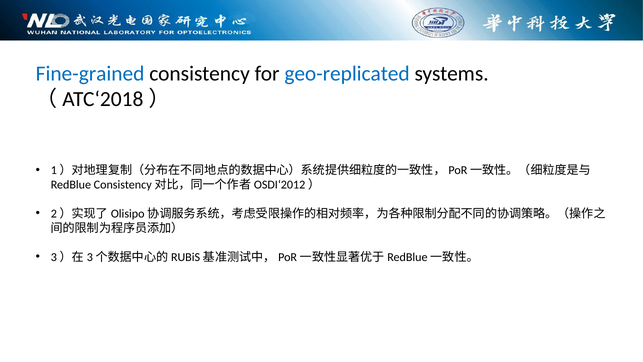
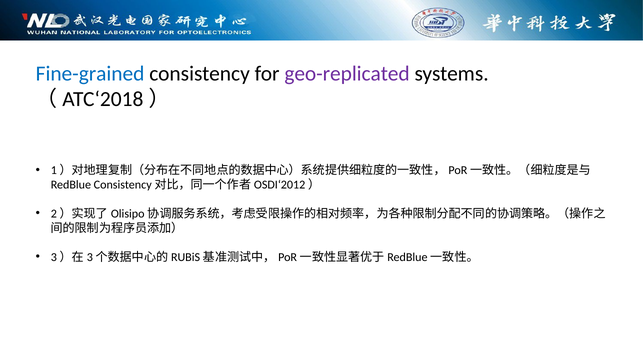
geo-replicated colour: blue -> purple (347, 73)
